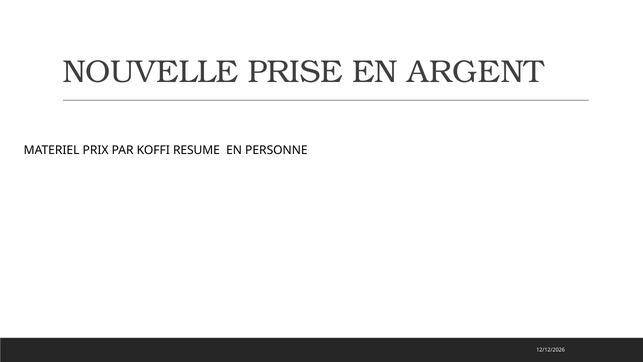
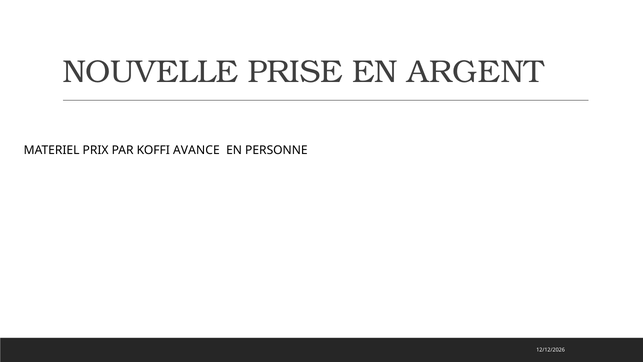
RESUME: RESUME -> AVANCE (196, 150)
